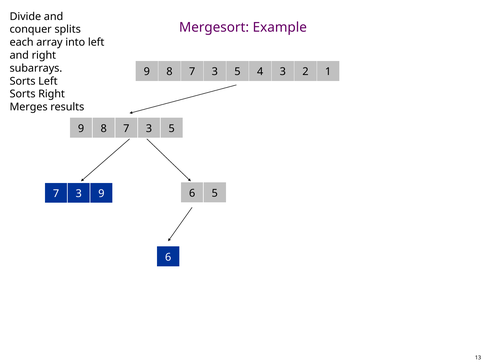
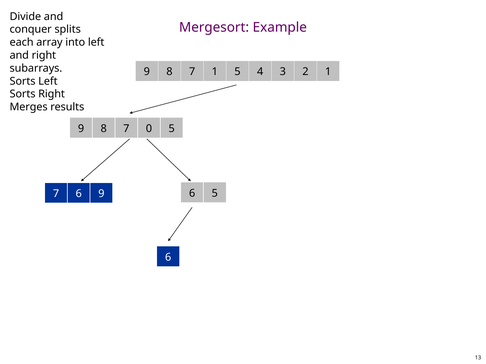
8 7 3: 3 -> 1 (215, 72)
3: 3 -> 0 (149, 129)
3: 3 -> 6 (79, 194)
